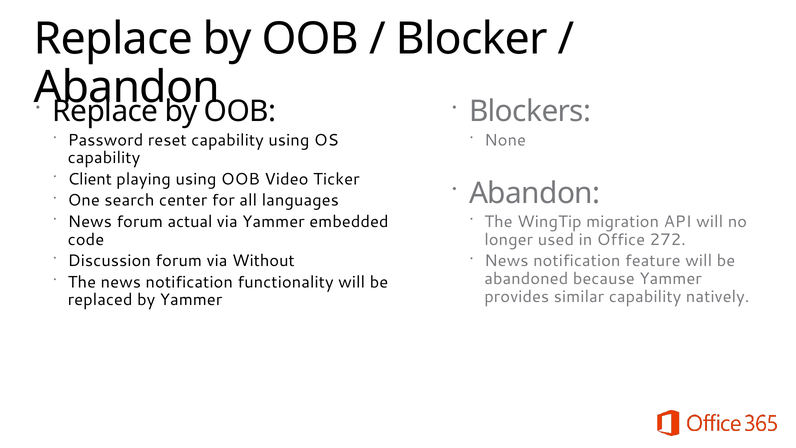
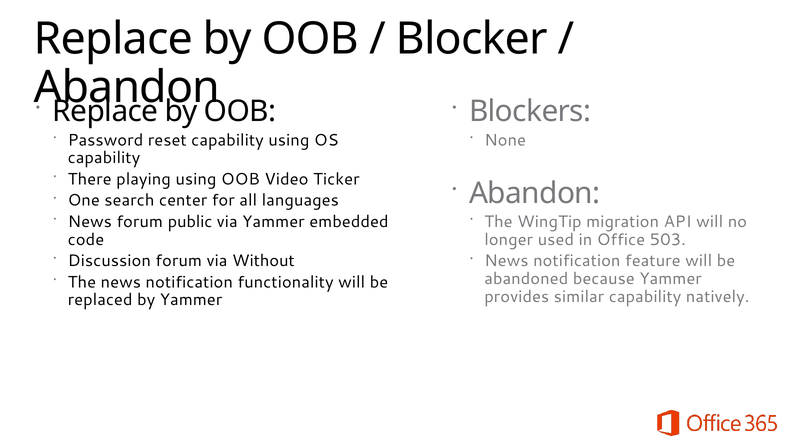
Client: Client -> There (90, 179)
actual: actual -> public (190, 222)
272: 272 -> 503 (668, 240)
